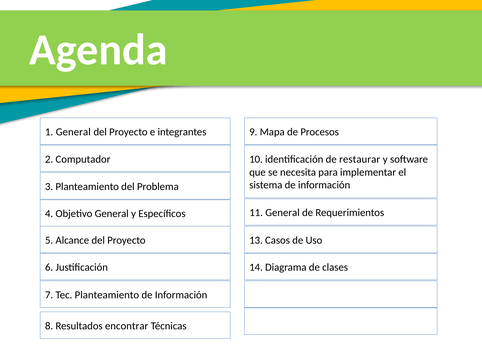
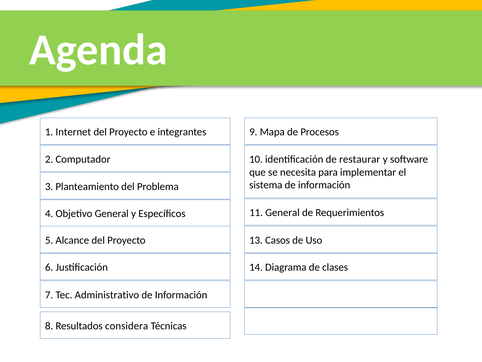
1 General: General -> Internet (73, 132)
Tec Planteamiento: Planteamiento -> Administrativo (107, 294)
encontrar: encontrar -> considera (127, 326)
